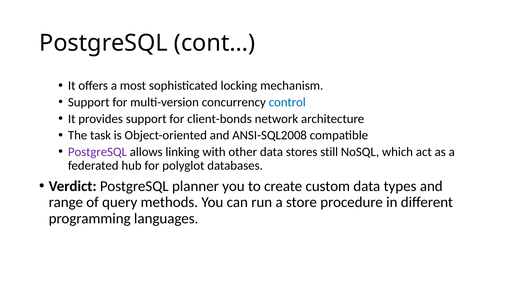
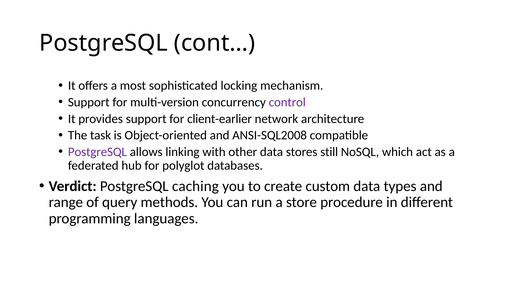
control colour: blue -> purple (287, 102)
client-bonds: client-bonds -> client-earlier (220, 119)
planner: planner -> caching (195, 186)
